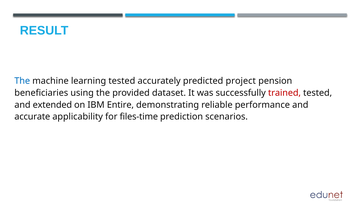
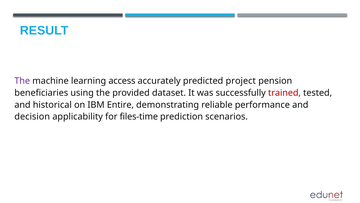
The colour: blue -> purple (22, 81)
learning tested: tested -> access (122, 81)
extended: extended -> historical (52, 105)
accurate: accurate -> decision (32, 116)
